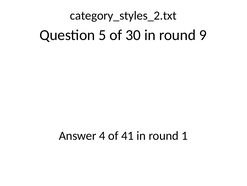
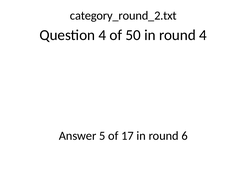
category_styles_2.txt: category_styles_2.txt -> category_round_2.txt (123, 16)
Question 5: 5 -> 4 (102, 35)
30: 30 -> 50 (133, 35)
round 9: 9 -> 4 (203, 35)
4: 4 -> 5 (102, 135)
41: 41 -> 17 (127, 135)
1: 1 -> 6 (185, 135)
